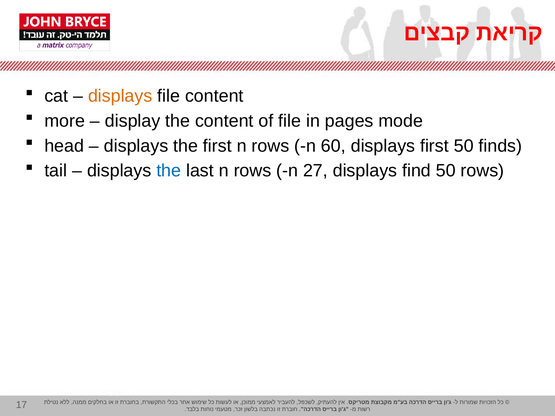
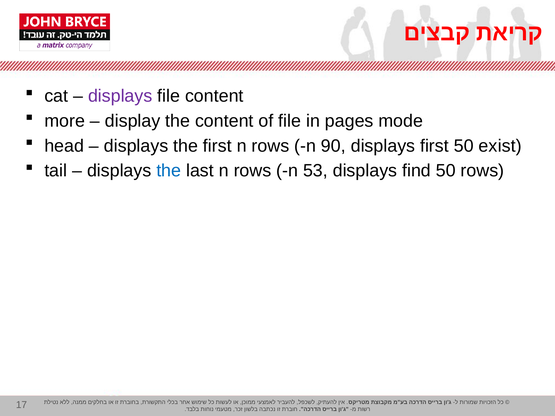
displays colour: orange -> purple (120, 96)
60: 60 -> 90 (333, 146)
finds: finds -> exist (500, 146)
27: 27 -> 53 (315, 171)
